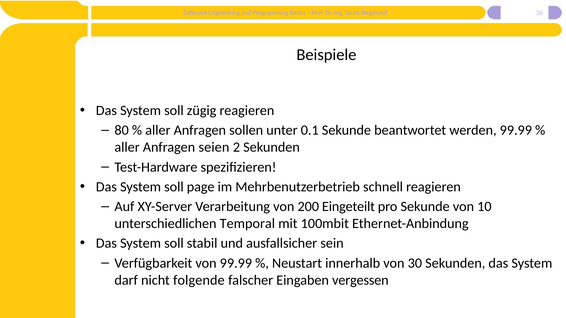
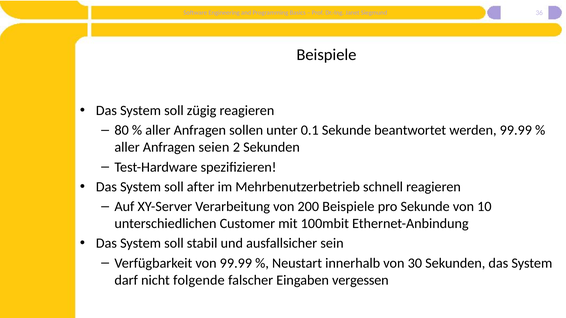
page: page -> after (201, 187)
200 Eingeteilt: Eingeteilt -> Beispiele (348, 207)
Temporal: Temporal -> Customer (247, 224)
